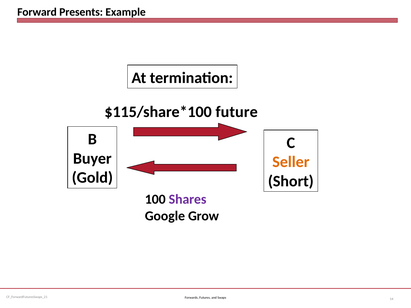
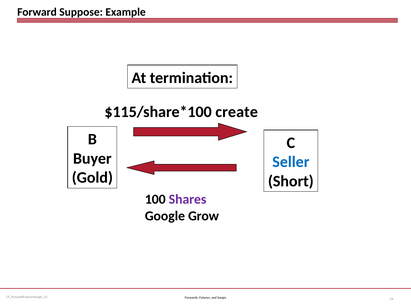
Presents: Presents -> Suppose (81, 12)
future: future -> create (237, 112)
Seller colour: orange -> blue (291, 162)
